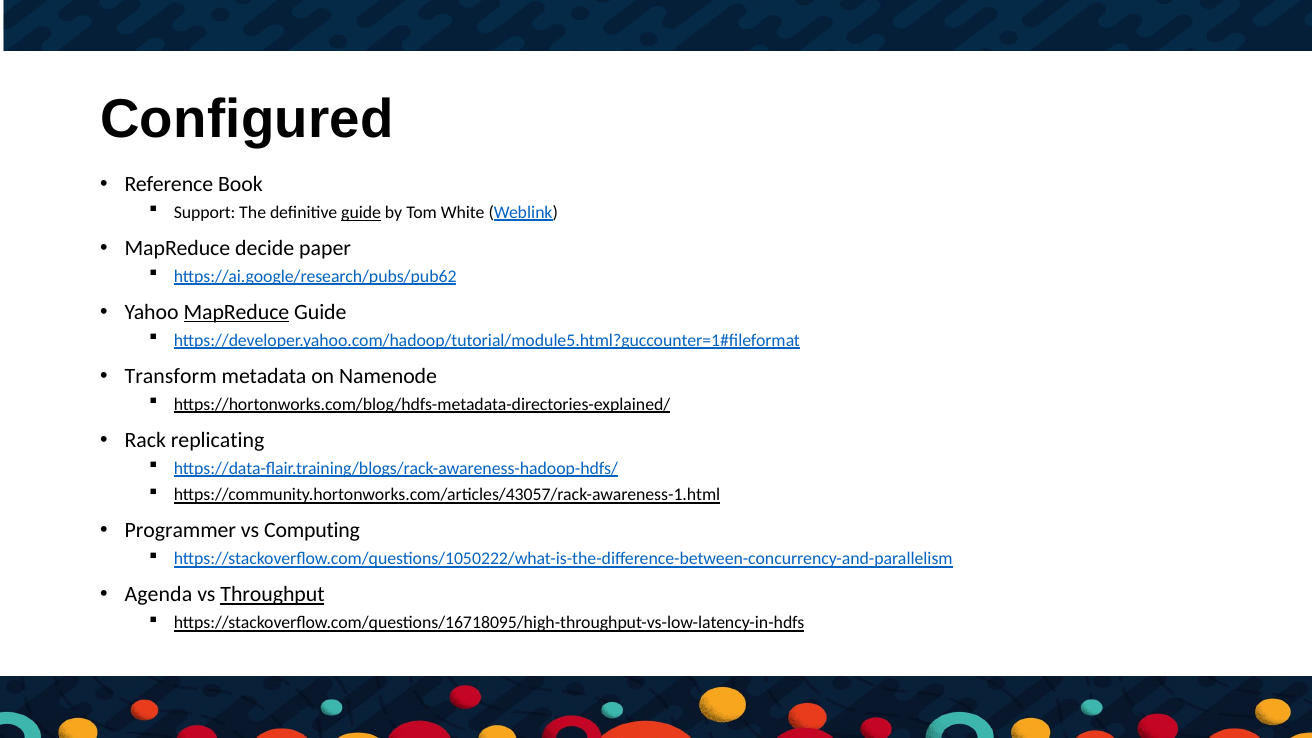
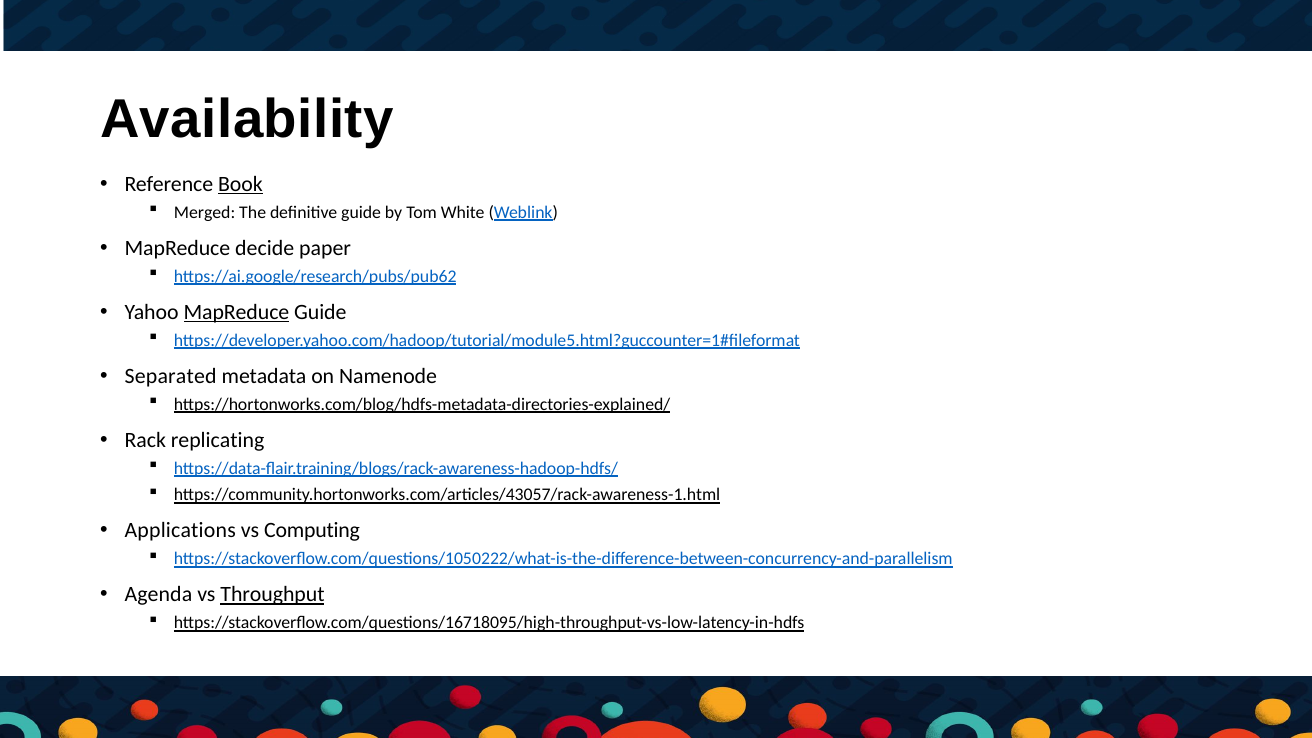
Configured: Configured -> Availability (247, 119)
Book underline: none -> present (241, 184)
Support: Support -> Merged (205, 213)
guide underline: present -> none (361, 213)
Transform: Transform -> Separated (171, 376)
Programmer: Programmer -> Applications (180, 530)
